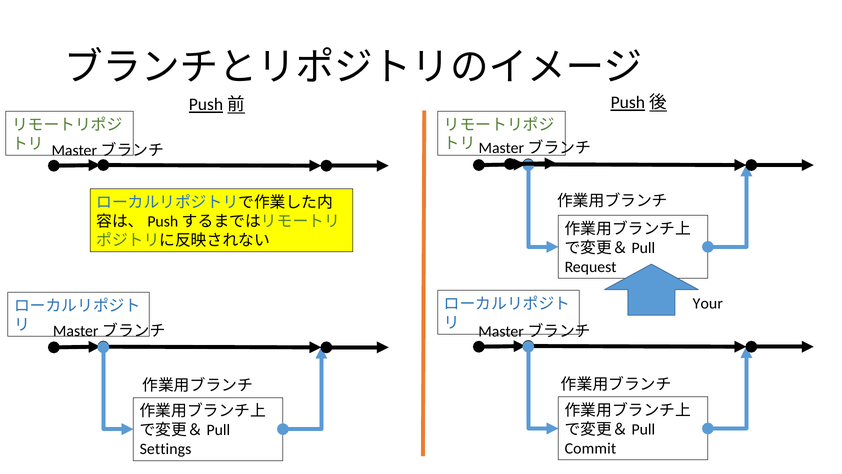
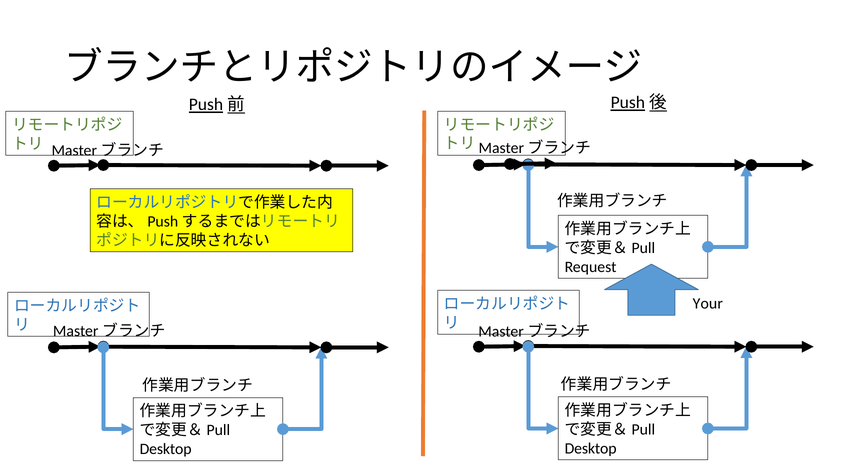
Commit: Commit -> Desktop (591, 448)
Settings: Settings -> Desktop (166, 449)
